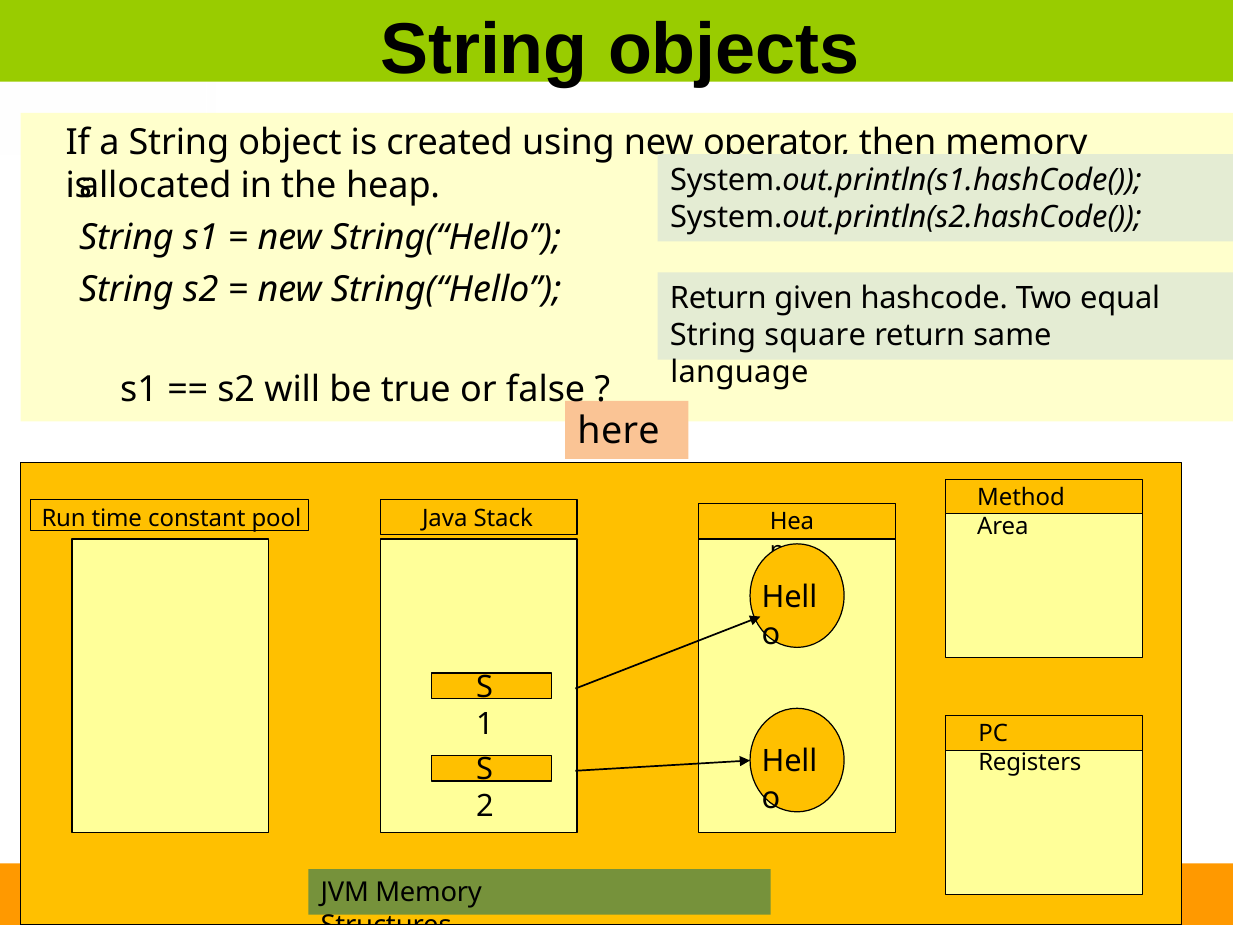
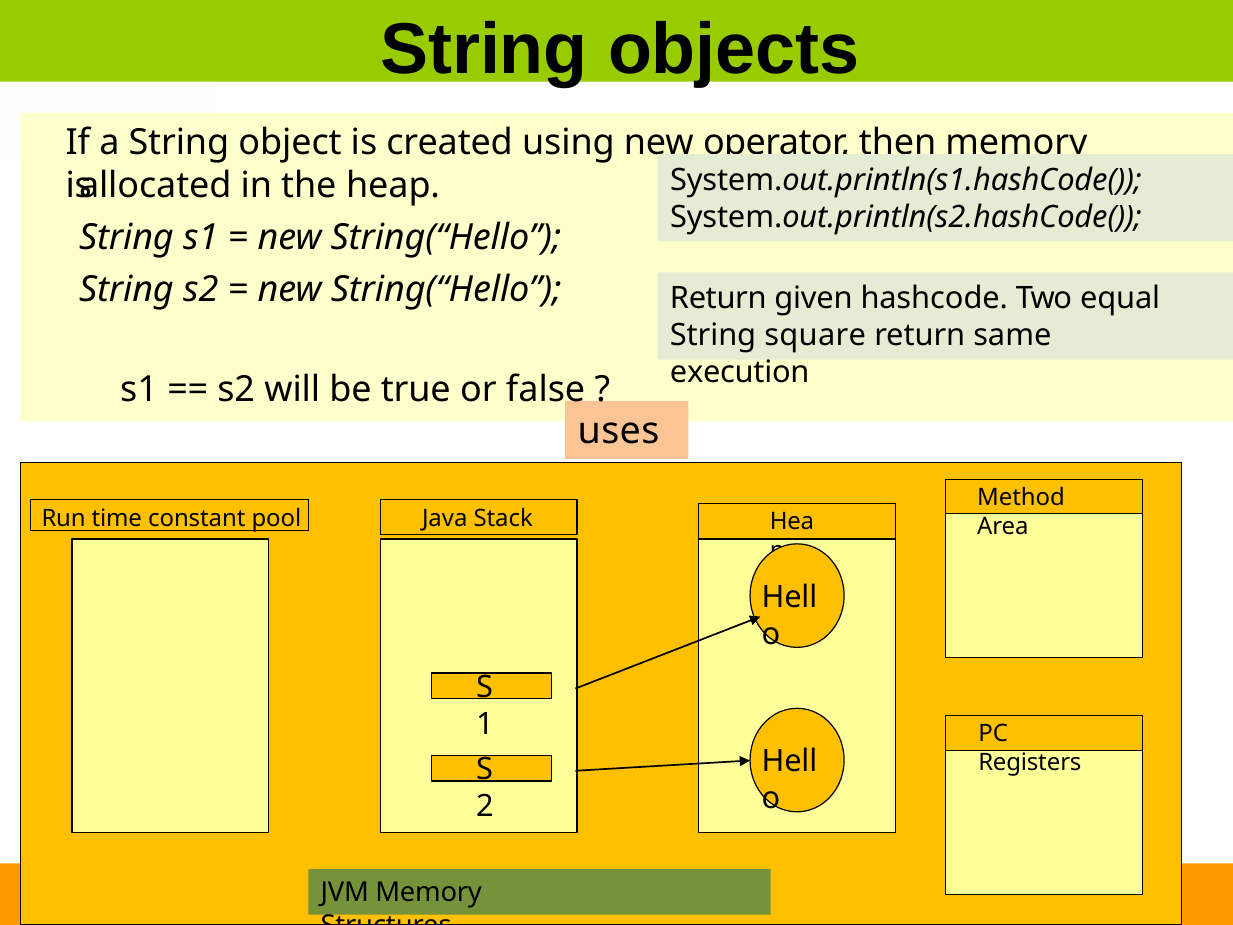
language: language -> execution (740, 372)
here: here -> uses (619, 431)
